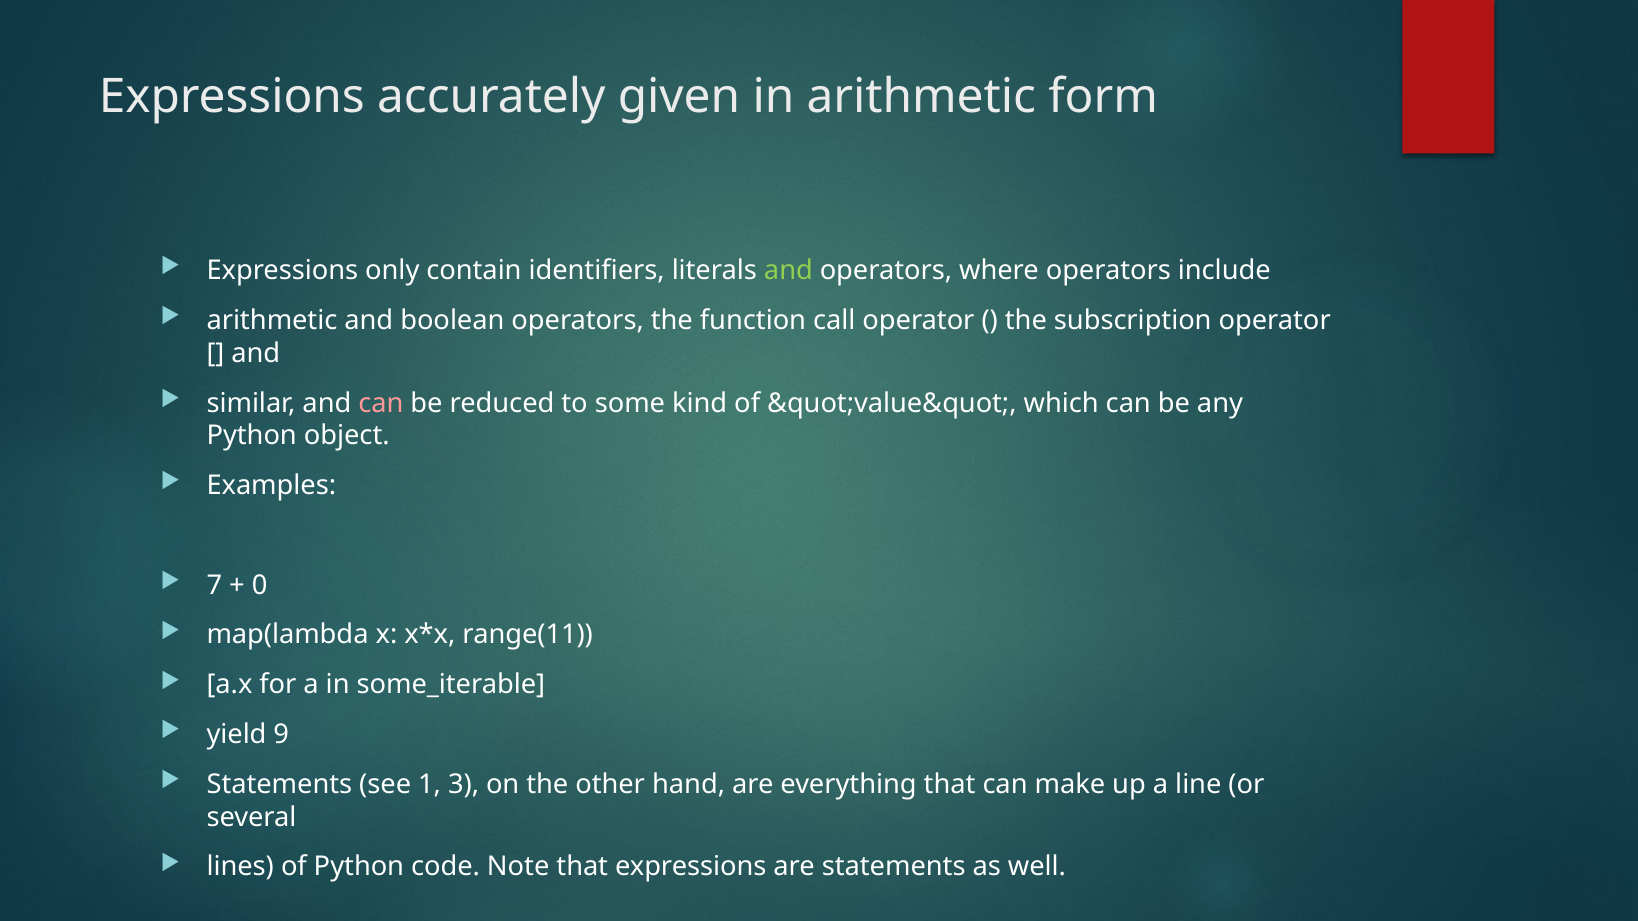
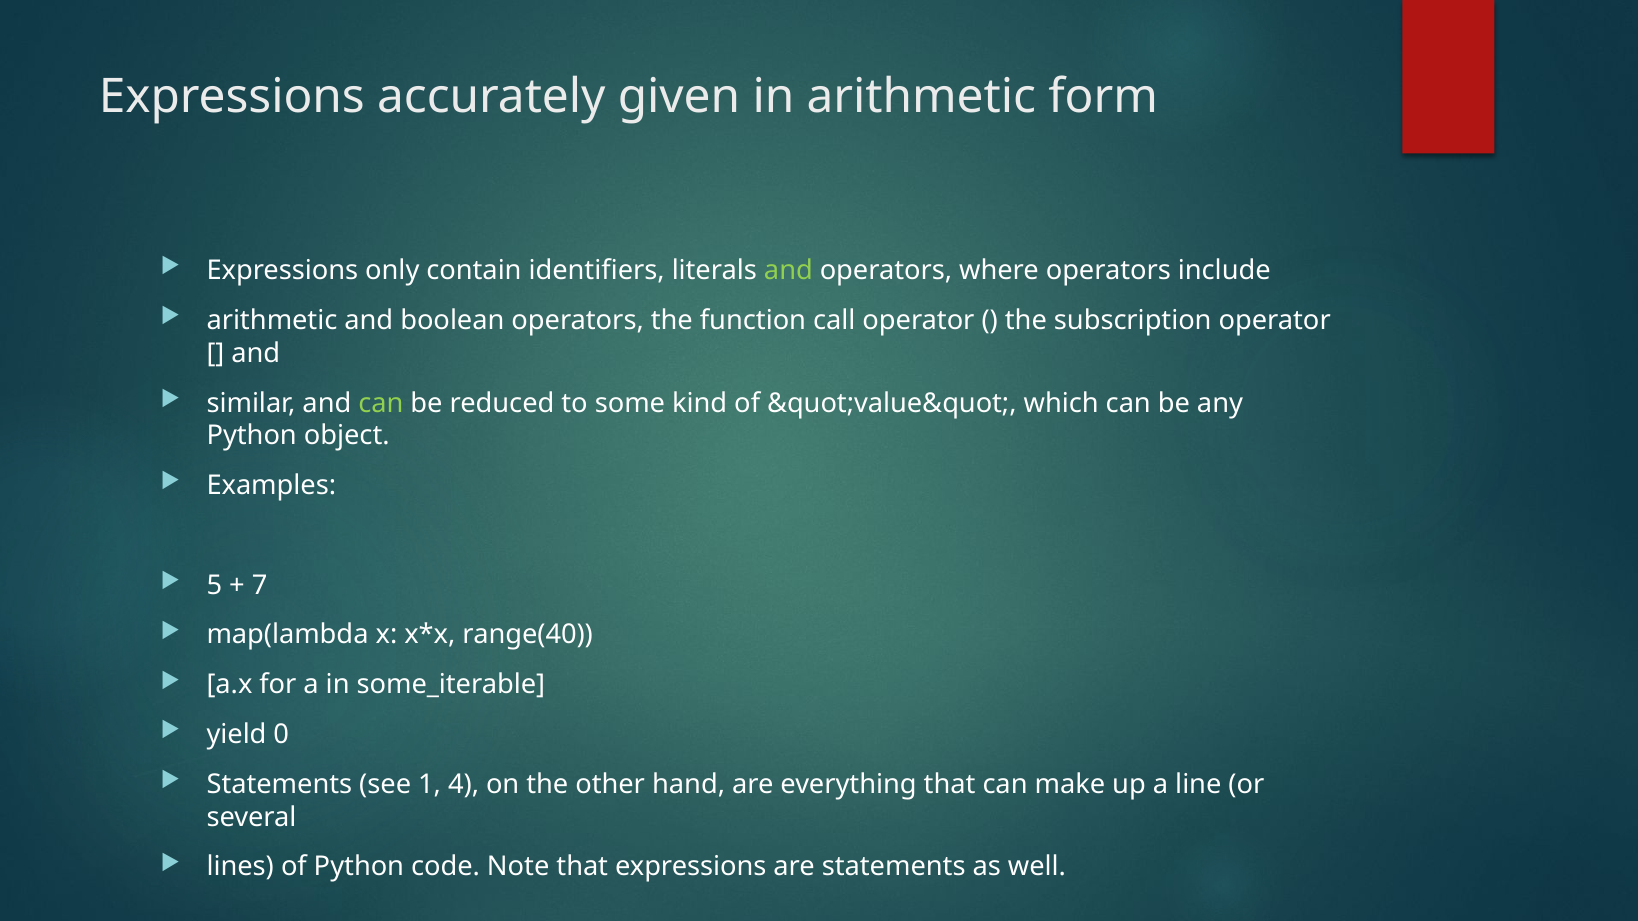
can colour: pink -> light green (381, 403)
7: 7 -> 5 (214, 585)
0: 0 -> 7 (260, 585)
range(11: range(11 -> range(40 (528, 635)
9: 9 -> 0 (281, 735)
3: 3 -> 4 (464, 785)
